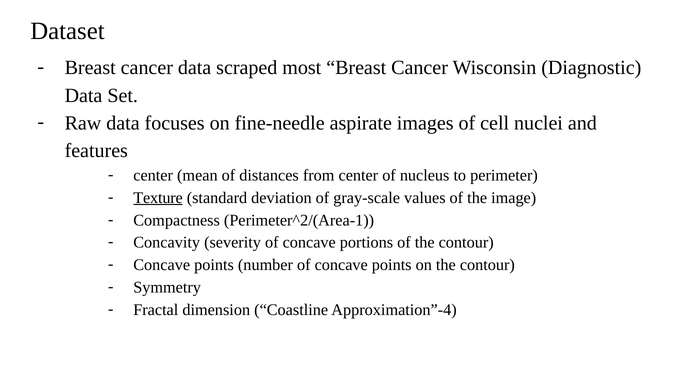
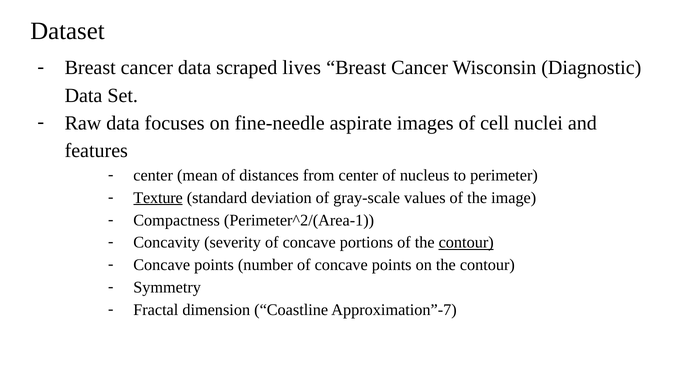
most: most -> lives (302, 68)
contour underline: none -> present (466, 242)
Approximation”-4: Approximation”-4 -> Approximation”-7 (394, 310)
